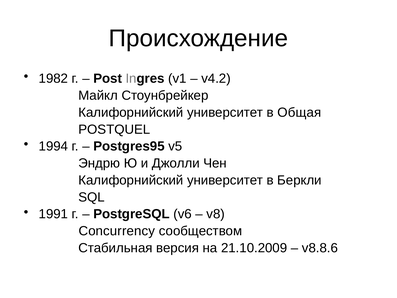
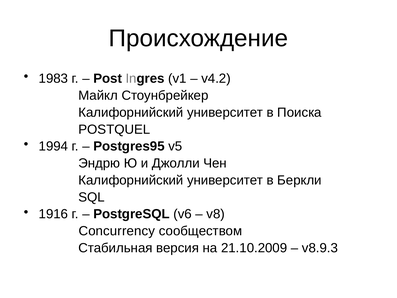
1982: 1982 -> 1983 (53, 79)
Общая: Общая -> Поиска (299, 112)
1991: 1991 -> 1916 (53, 214)
v8.8.6: v8.8.6 -> v8.9.3 (320, 248)
